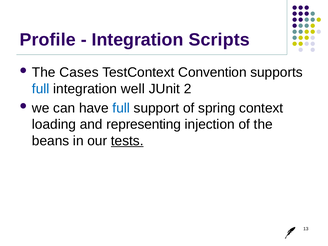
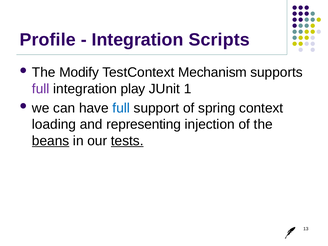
Cases: Cases -> Modify (79, 72)
Convention: Convention -> Mechanism (212, 72)
full colour: blue -> purple (41, 89)
well: well -> play (133, 89)
2: 2 -> 1 (188, 89)
beans underline: none -> present (51, 141)
